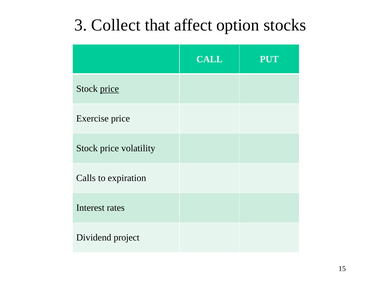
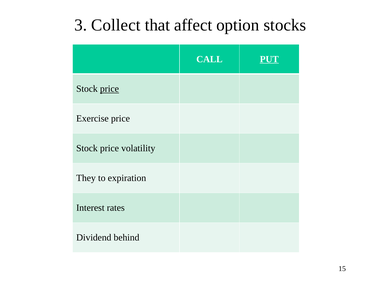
PUT underline: none -> present (269, 59)
Calls: Calls -> They (86, 178)
project: project -> behind (127, 237)
